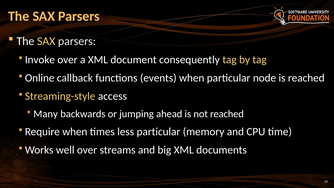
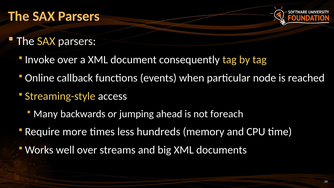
not reached: reached -> foreach (227, 114)
Require when: when -> more (75, 132)
less particular: particular -> hundreds (158, 132)
